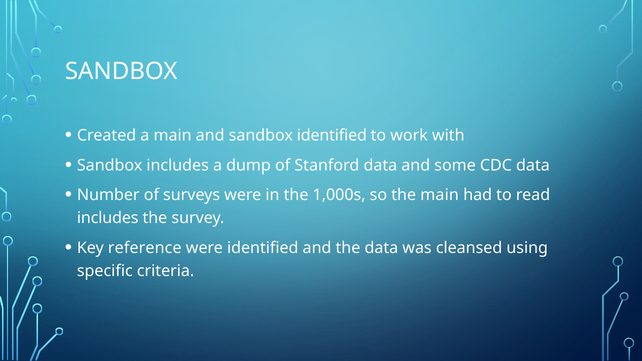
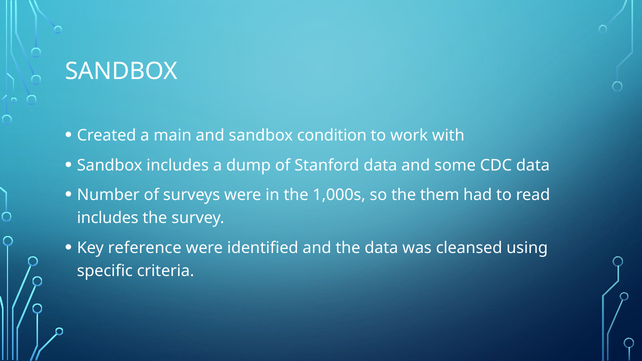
sandbox identified: identified -> condition (332, 135)
the main: main -> them (440, 195)
